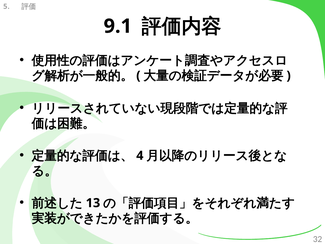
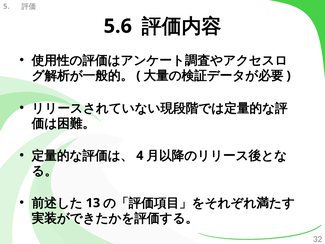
9.1: 9.1 -> 5.6 (118, 26)
